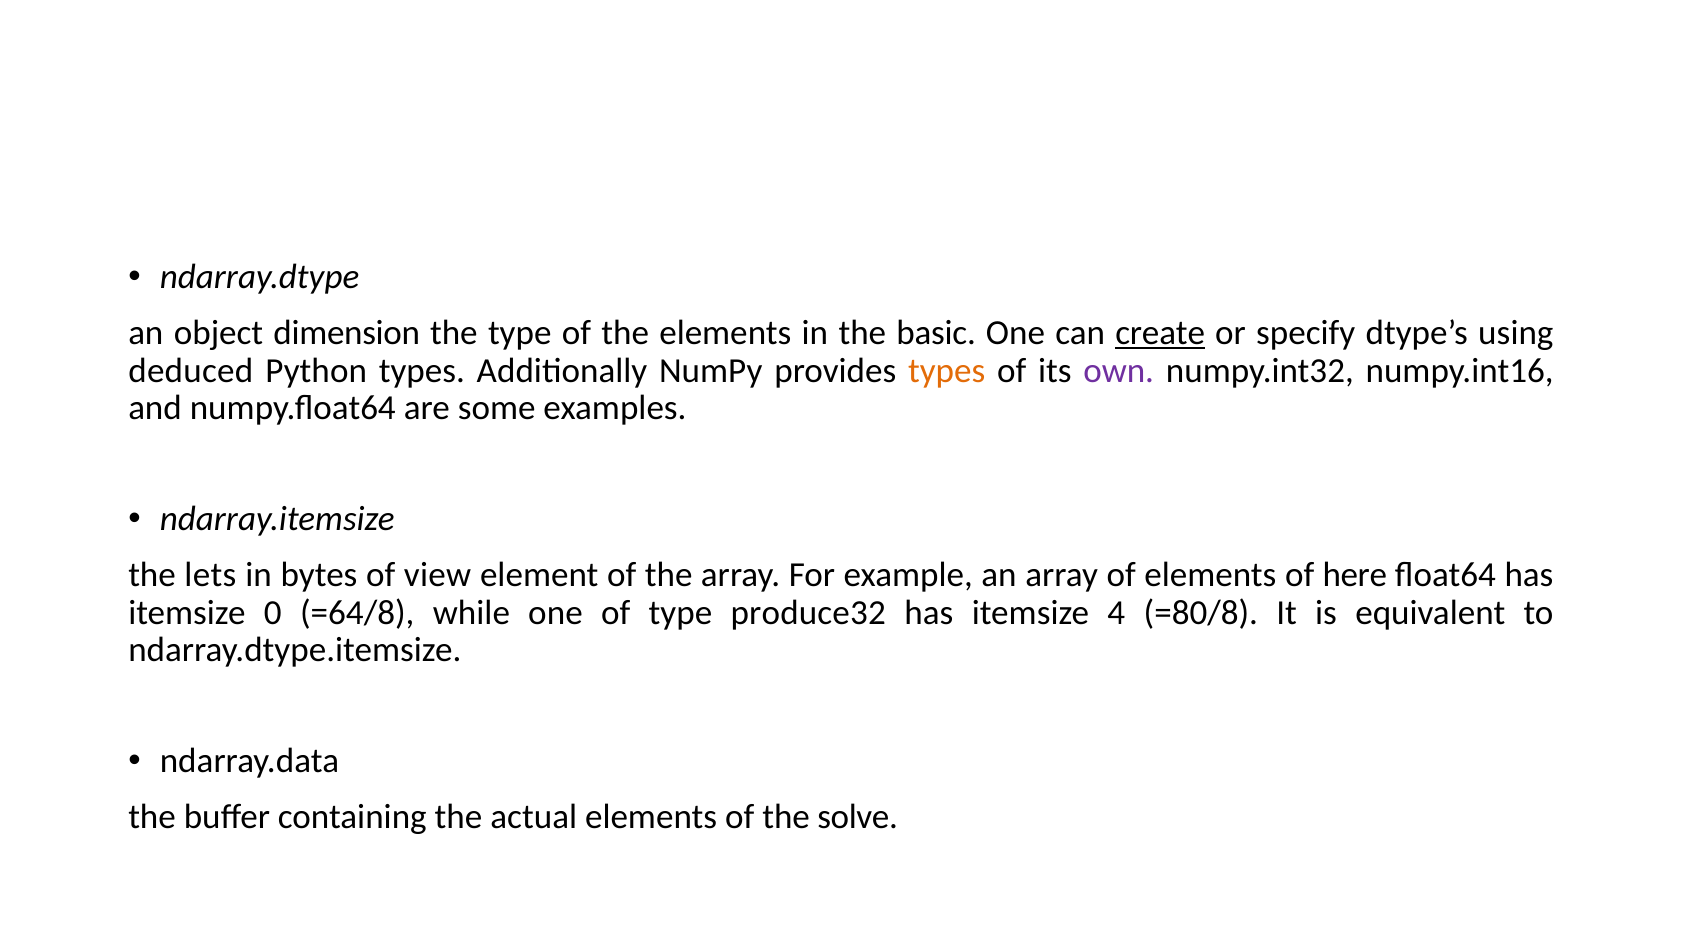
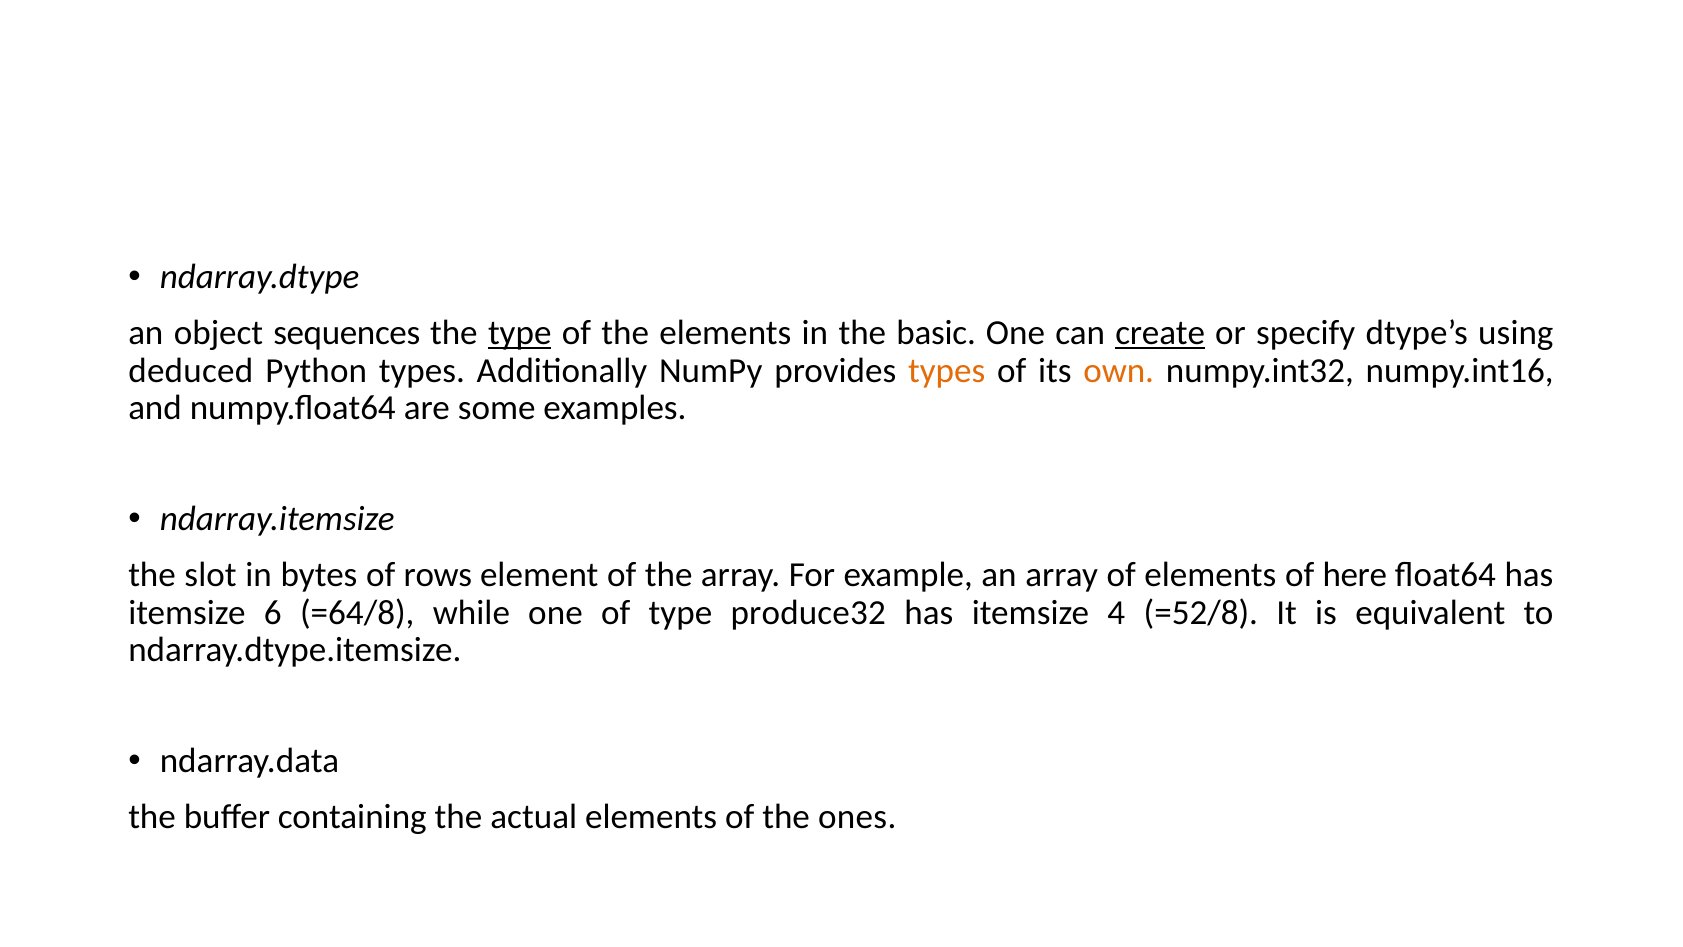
dimension: dimension -> sequences (347, 332)
type underline: none -> present (520, 332)
own colour: purple -> orange (1119, 370)
lets: lets -> slot (211, 574)
view: view -> rows (438, 574)
0: 0 -> 6 (273, 612)
=80/8: =80/8 -> =52/8 (1201, 612)
solve: solve -> ones (857, 816)
